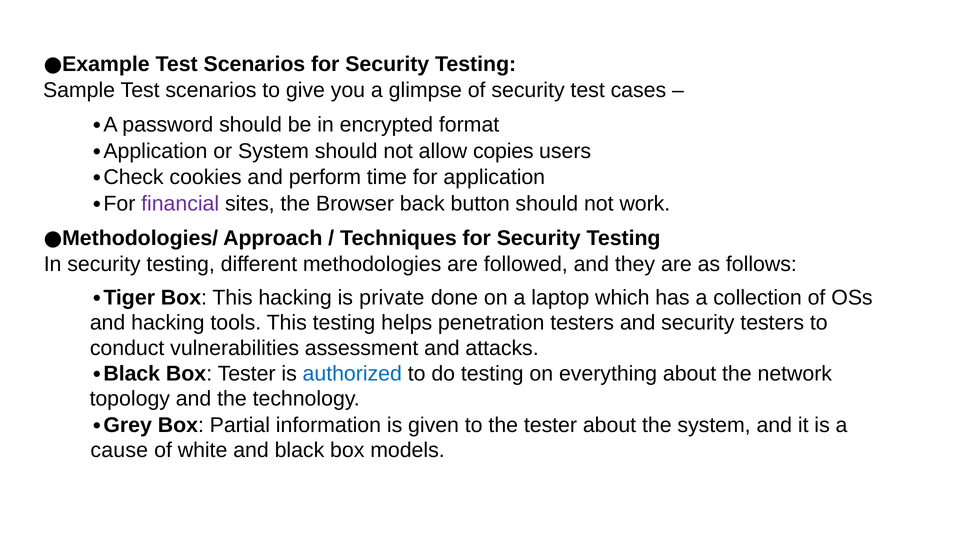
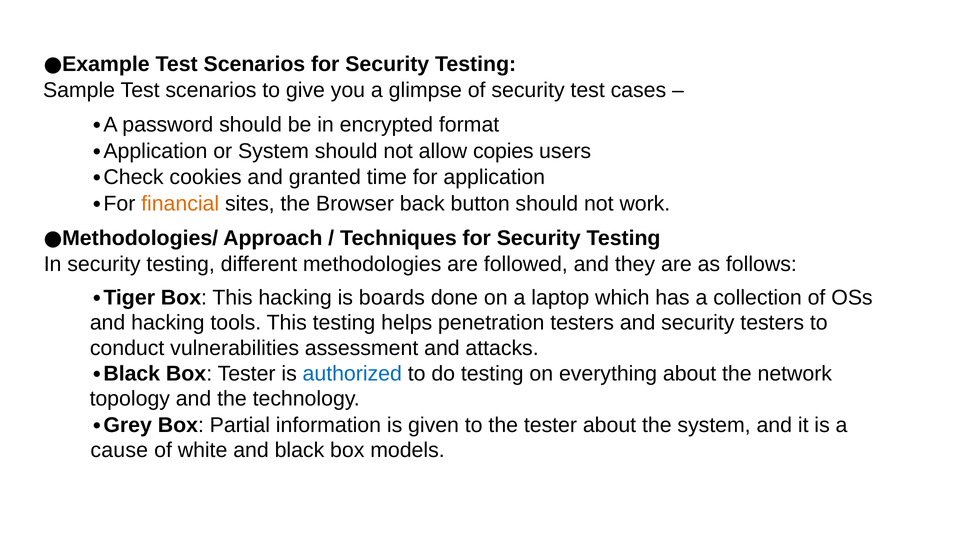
perform: perform -> granted (325, 177)
financial colour: purple -> orange (180, 204)
private: private -> boards (392, 298)
